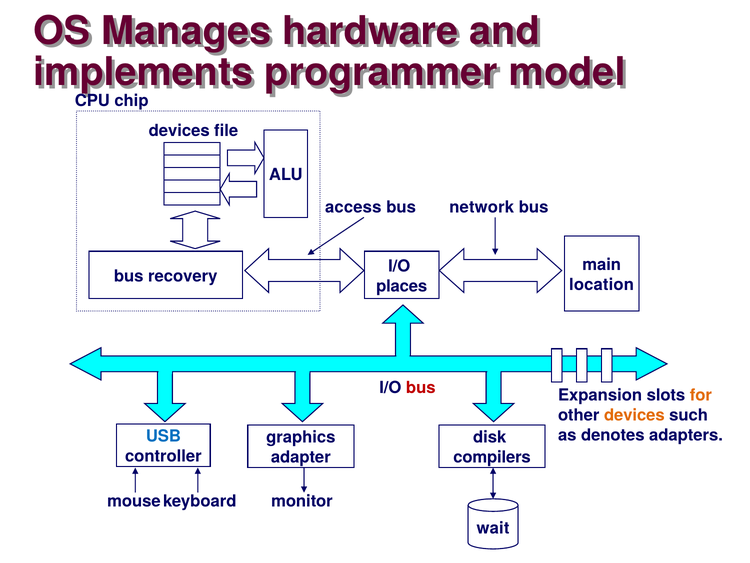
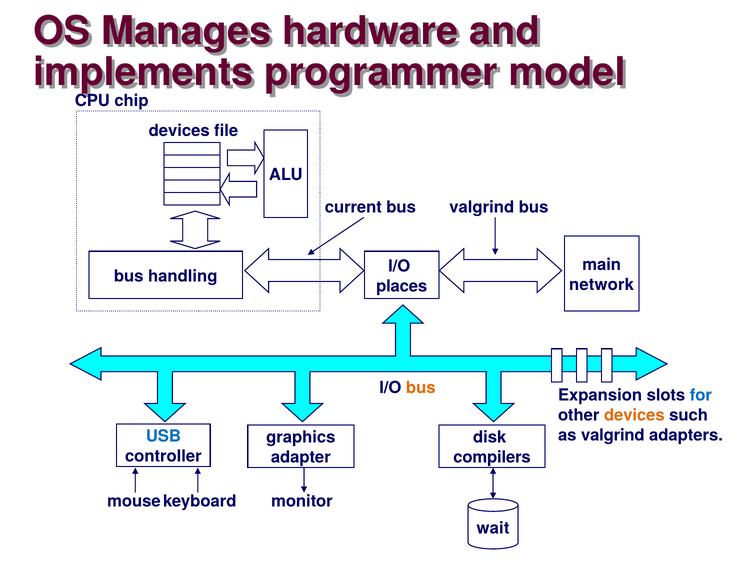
access: access -> current (353, 207)
bus network: network -> valgrind (482, 207)
recovery: recovery -> handling (183, 276)
location: location -> network (602, 285)
bus colour: red -> orange (421, 387)
for colour: orange -> blue (701, 395)
as denotes: denotes -> valgrind (613, 435)
